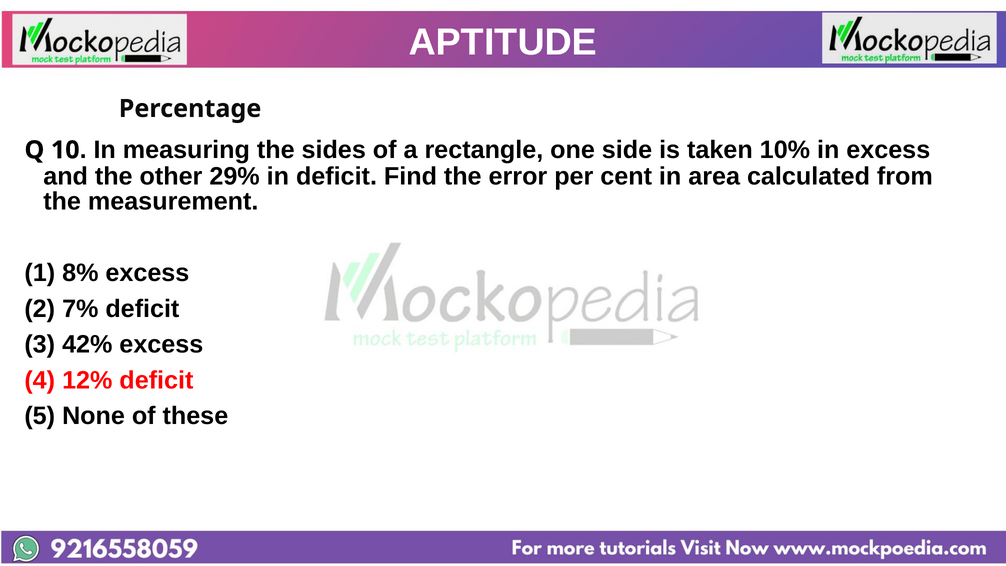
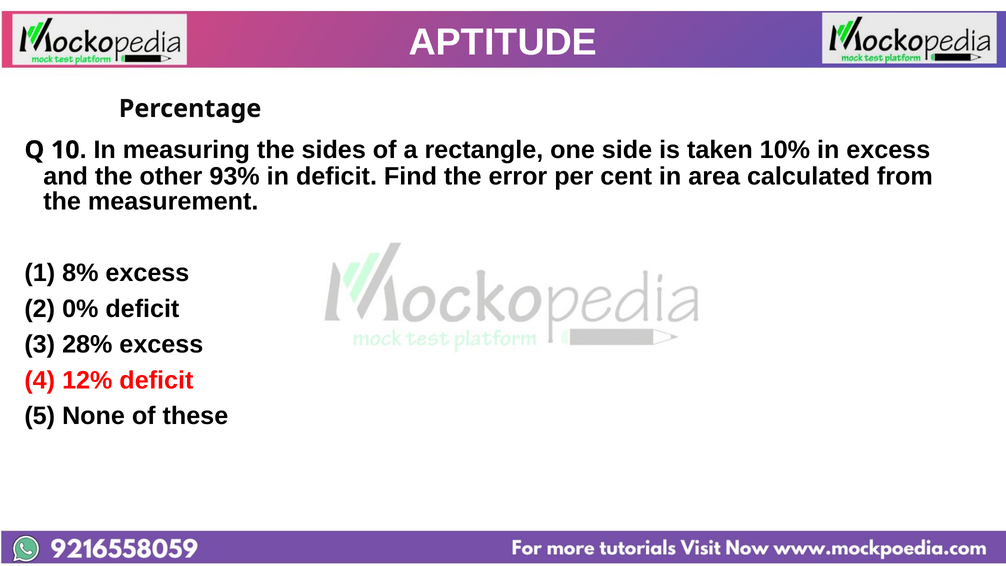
29%: 29% -> 93% (235, 176)
7%: 7% -> 0% (80, 309)
42%: 42% -> 28% (87, 345)
